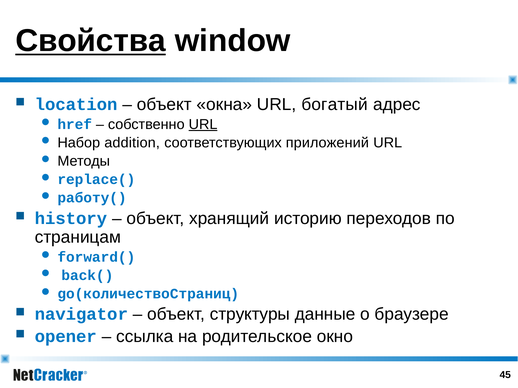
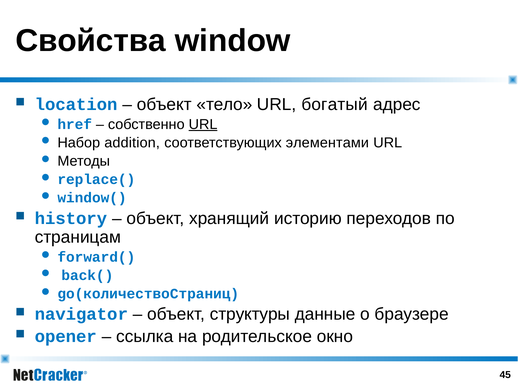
Свойства underline: present -> none (91, 41)
окна: окна -> тело (224, 105)
приложений: приложений -> элементами (327, 143)
работу(: работу( -> window( (92, 198)
